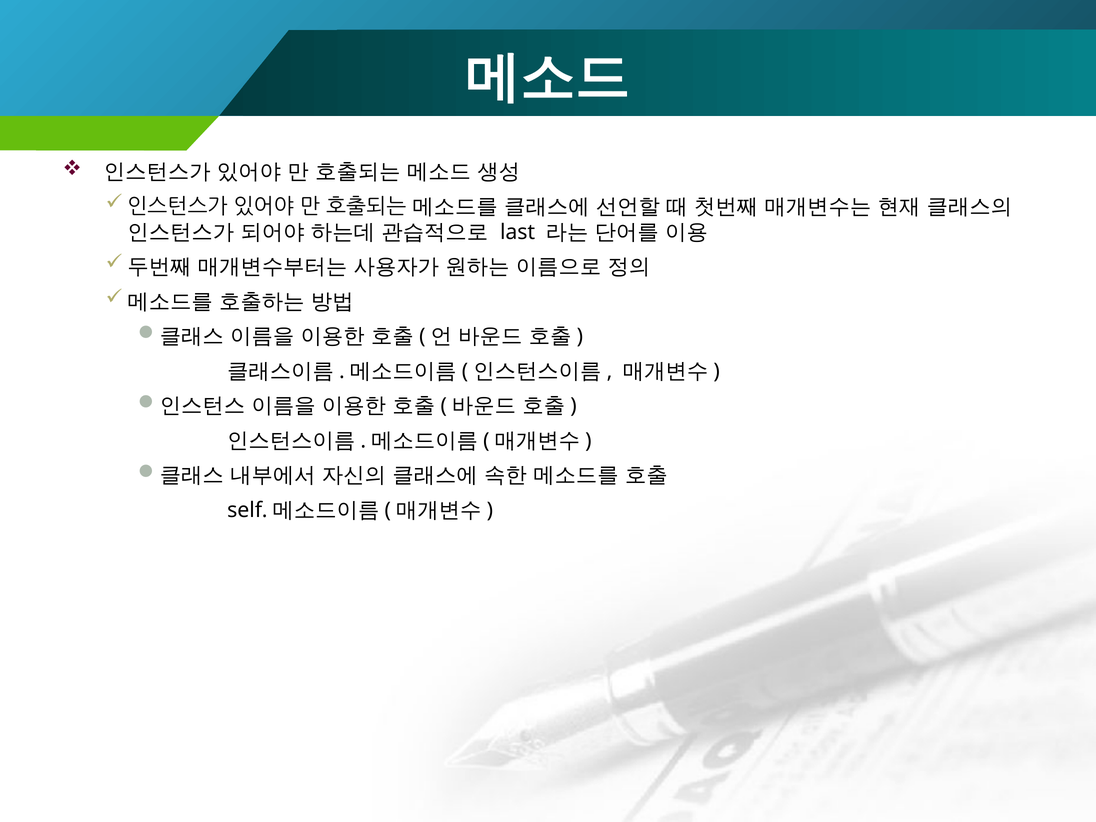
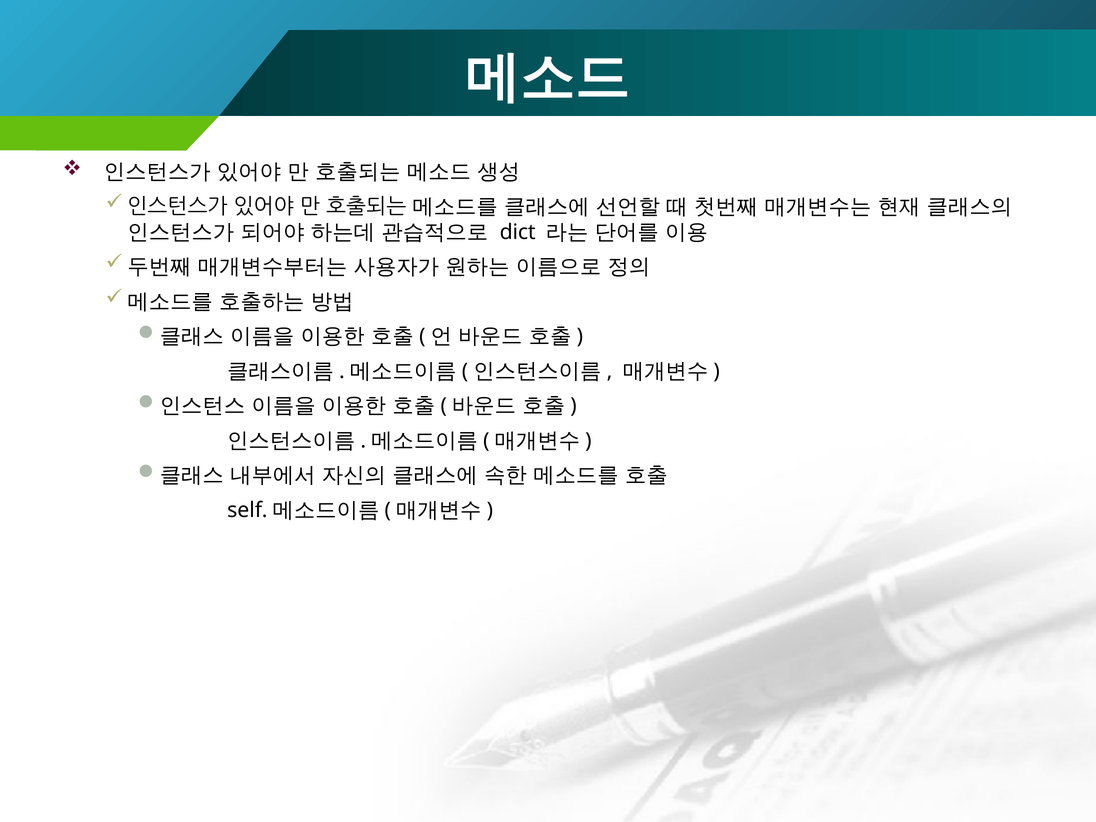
last: last -> dict (518, 232)
